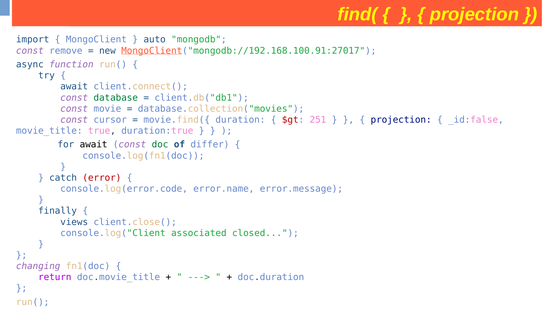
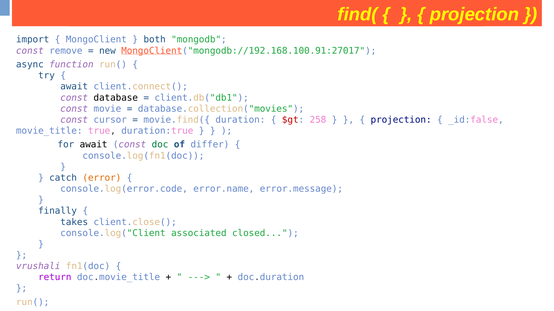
auto: auto -> both (155, 40)
database colour: green -> black (116, 98)
251: 251 -> 258 (318, 120)
error colour: red -> orange (102, 178)
views: views -> takes (74, 222)
changing: changing -> vrushali (38, 267)
